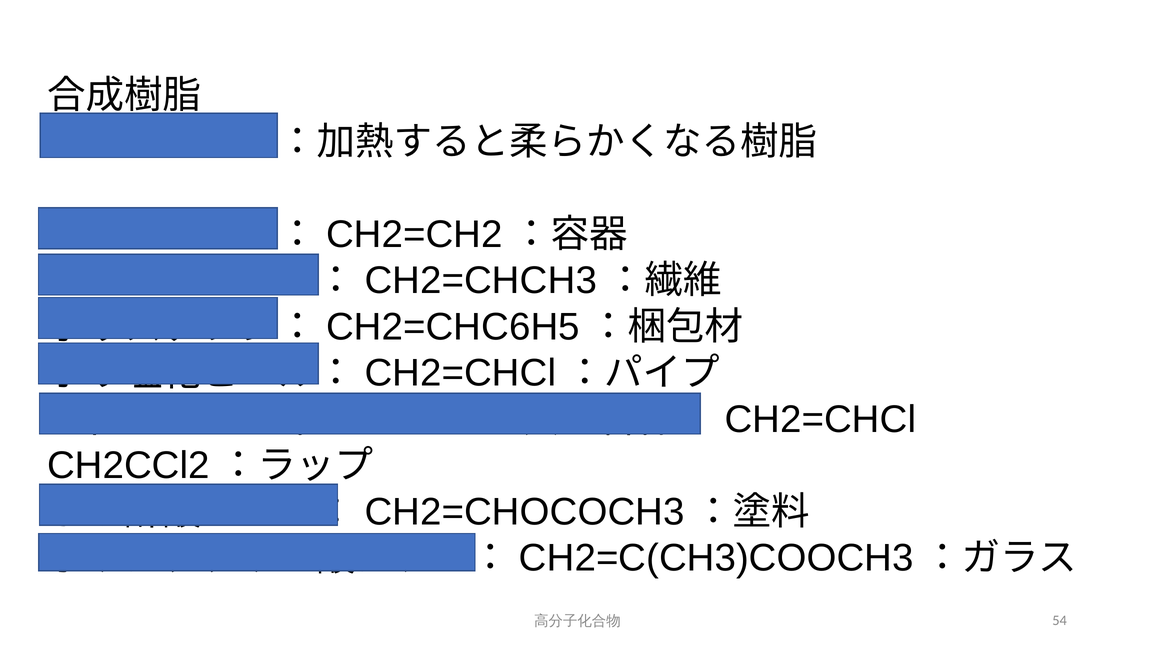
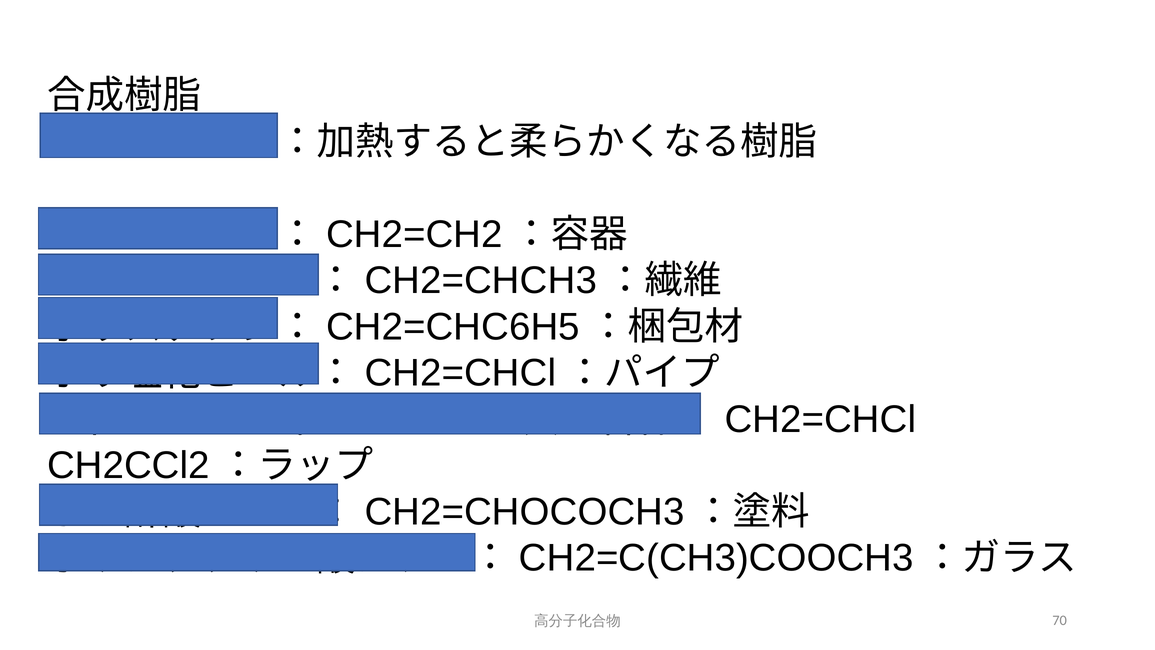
54: 54 -> 70 (1060, 620)
